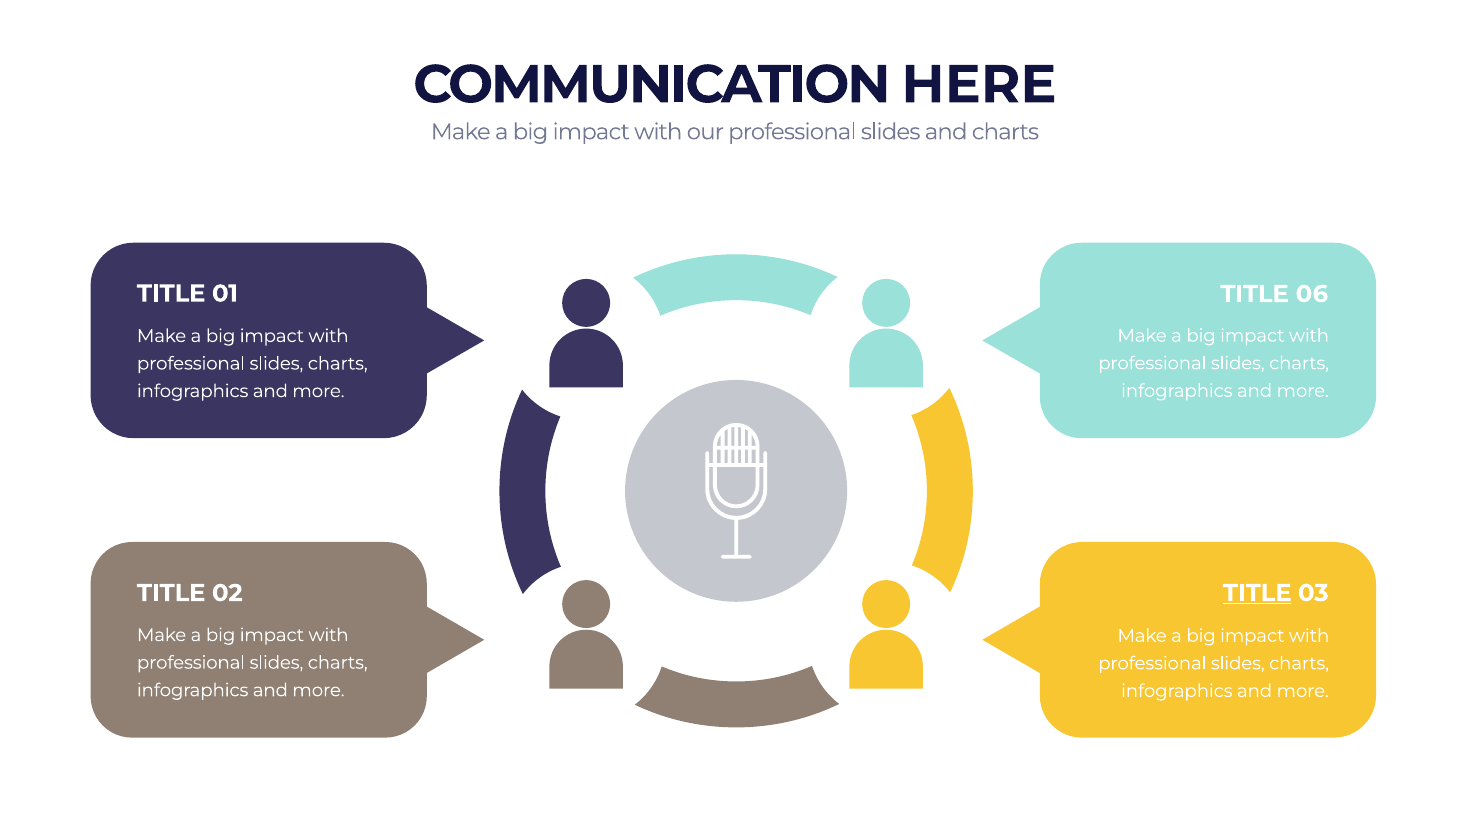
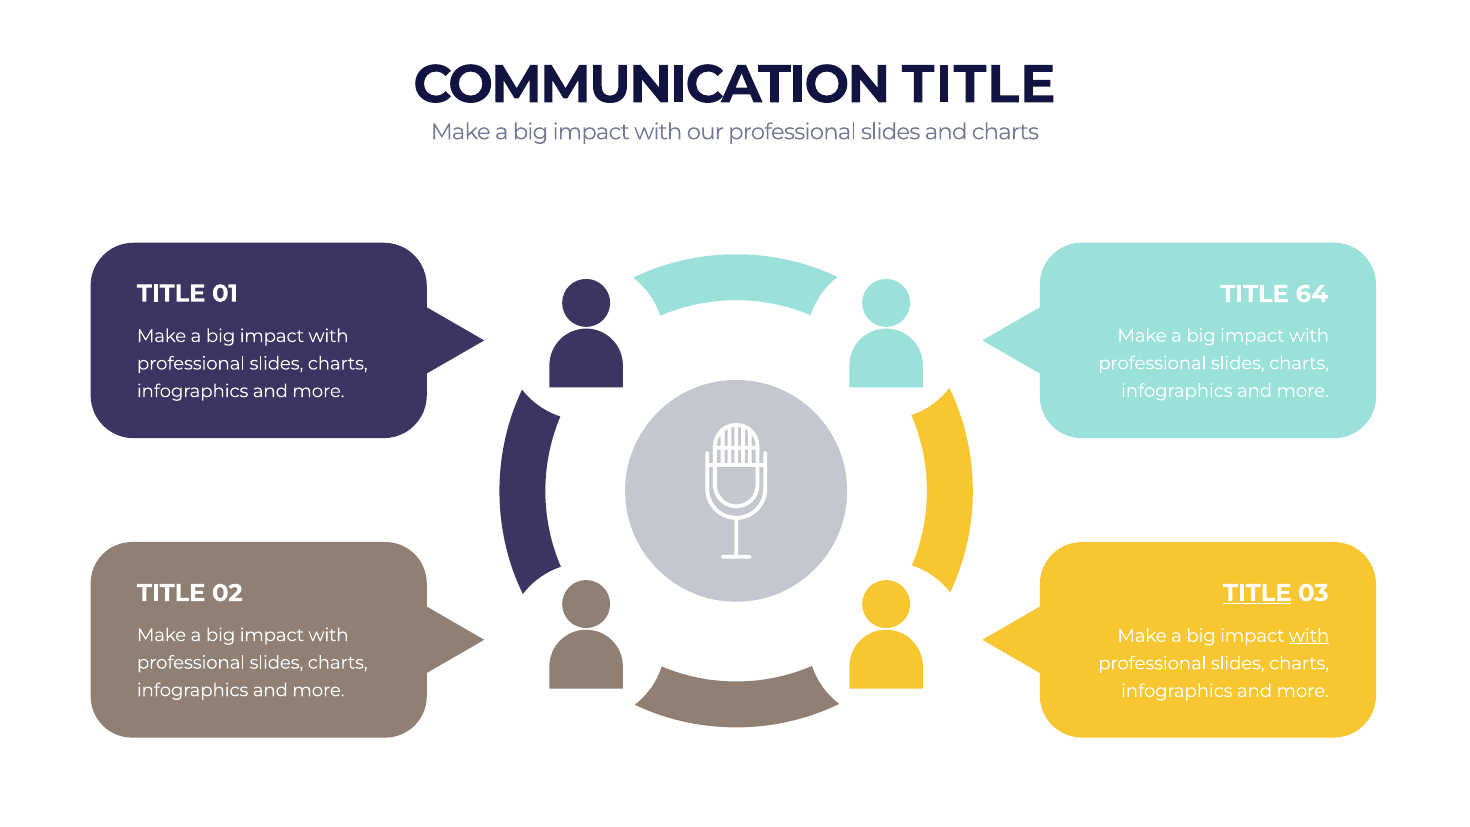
COMMUNICATION HERE: HERE -> TITLE (979, 85)
06: 06 -> 64 (1312, 294)
with underline: none -> present (1309, 636)
